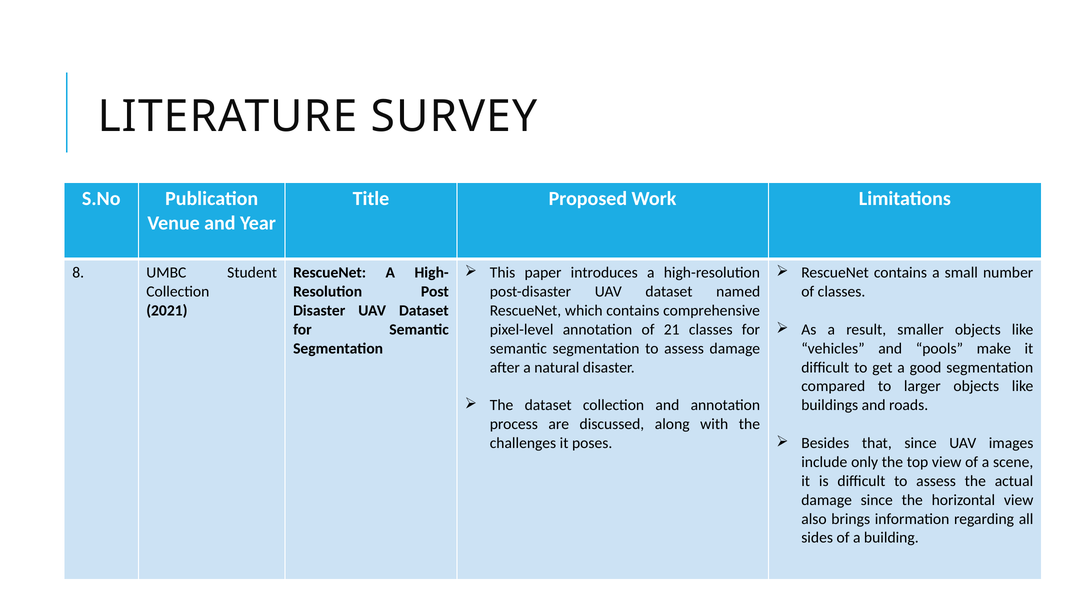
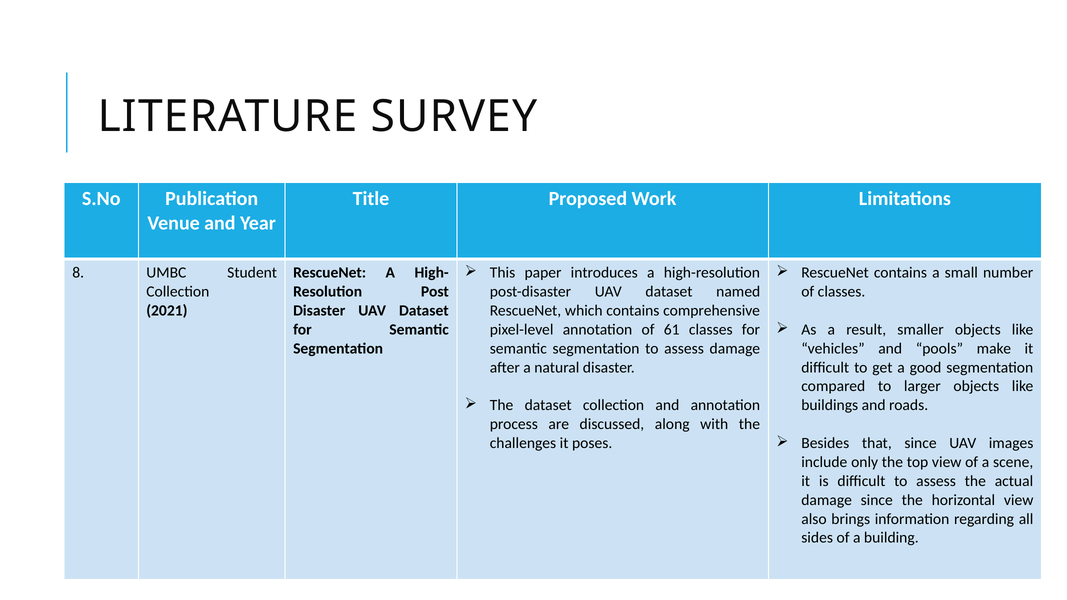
21: 21 -> 61 (672, 330)
